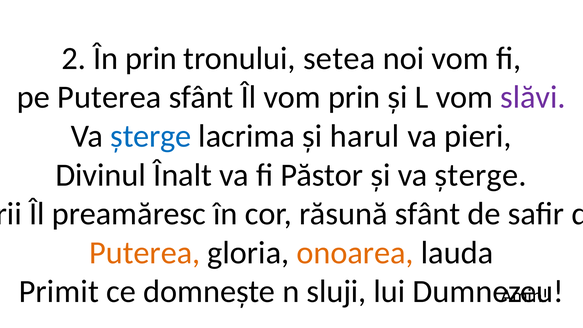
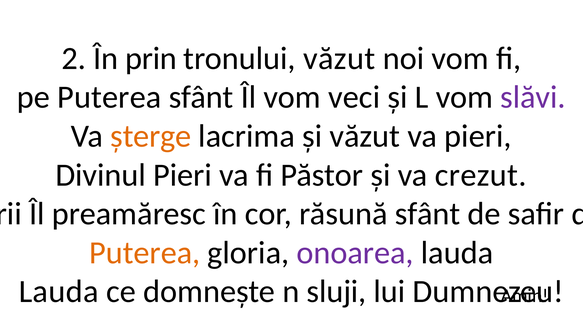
tronului setea: setea -> văzut (339, 58)
vom prin: prin -> veci (354, 97)
șterge colour: blue -> orange (151, 136)
și harul: harul -> văzut (365, 136)
Divinul Înalt: Înalt -> Pieri (183, 175)
și va șterge: șterge -> crezut (481, 175)
onoarea colour: orange -> purple (355, 253)
Primit: Primit -> Lauda (59, 292)
